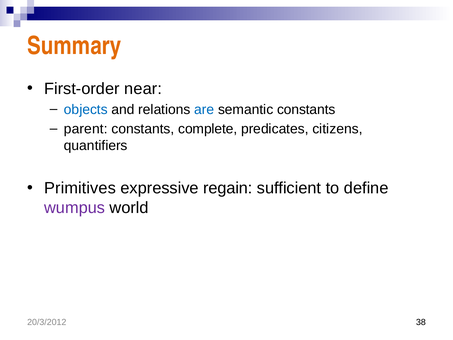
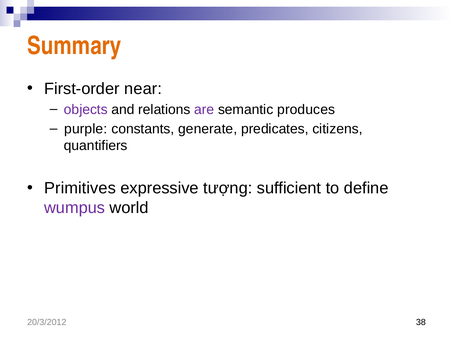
objects colour: blue -> purple (86, 109)
are colour: blue -> purple (204, 109)
semantic constants: constants -> produces (306, 109)
parent: parent -> purple (86, 129)
complete: complete -> generate (208, 129)
regain: regain -> tượng (228, 188)
